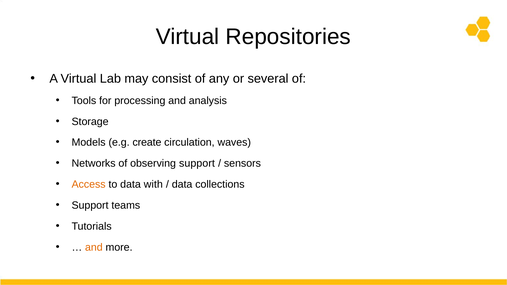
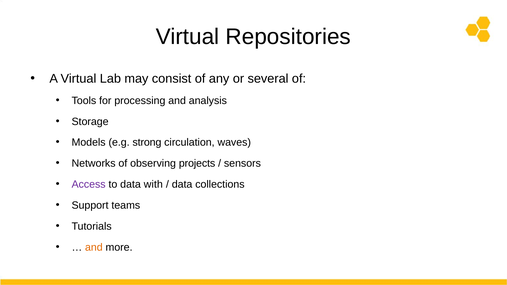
create: create -> strong (147, 143)
observing support: support -> projects (197, 164)
Access colour: orange -> purple (89, 184)
